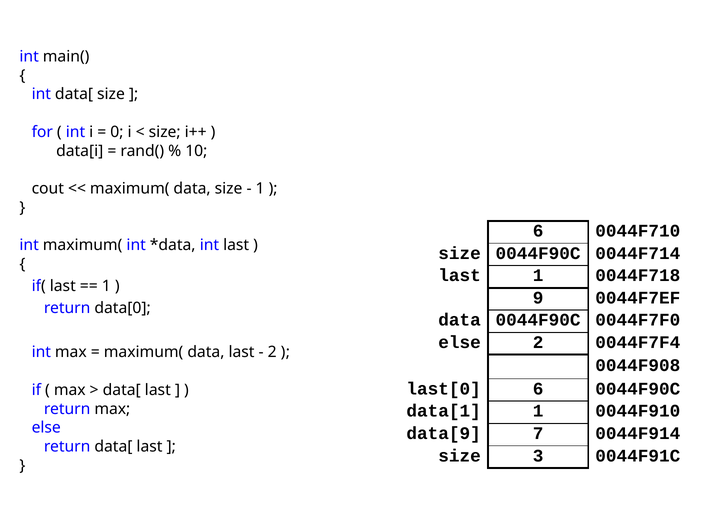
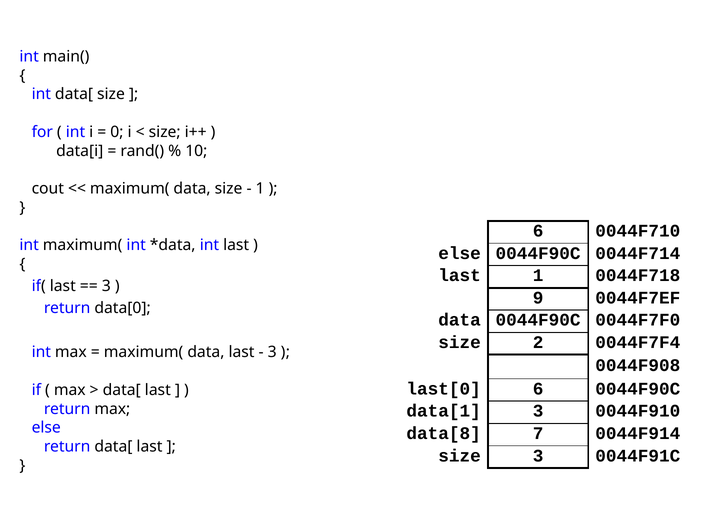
size: size -> else (460, 253)
1: 1 -> 3 (106, 286)
else: else -> size (460, 342)
2: 2 -> 3 (272, 352)
data[1 1: 1 -> 3 (538, 411)
data[9: data[9 -> data[8 (444, 433)
